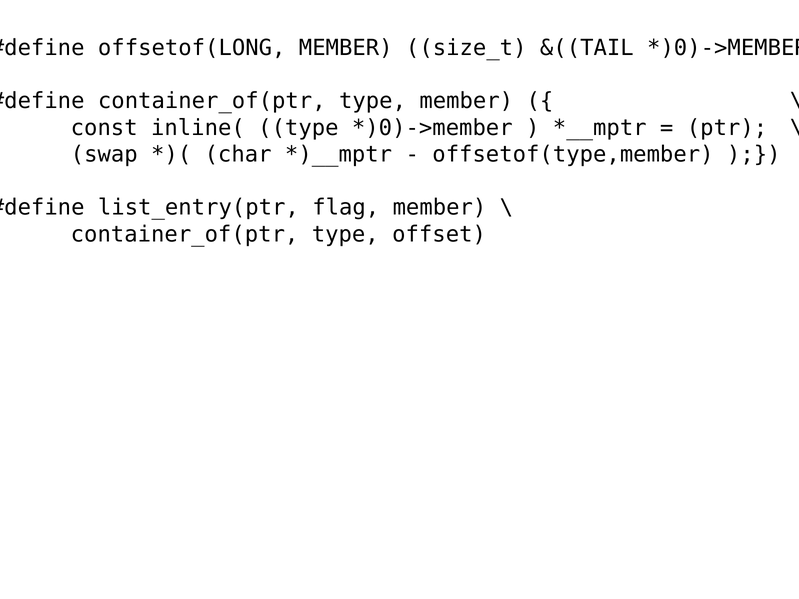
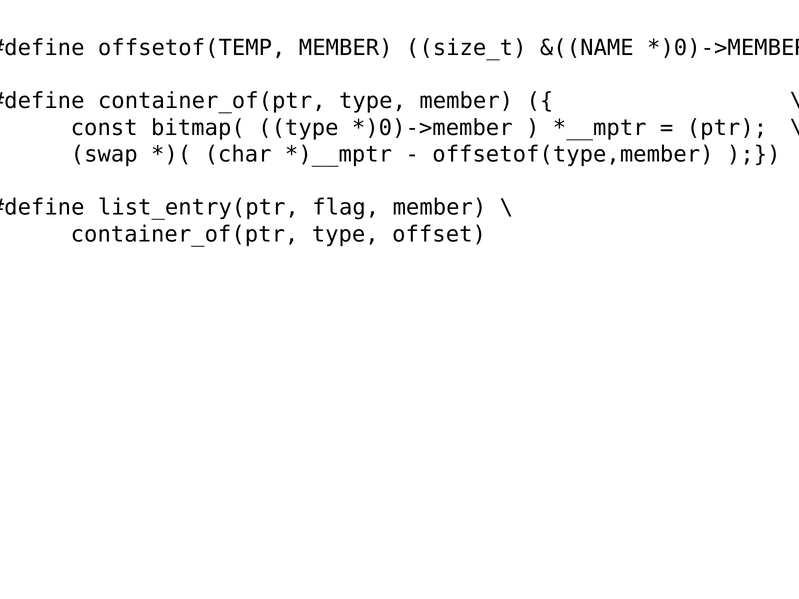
offsetof(LONG: offsetof(LONG -> offsetof(TEMP (192, 48)
&((TAIL: &((TAIL -> &((NAME (587, 48)
inline(: inline( -> bitmap( (198, 128)
